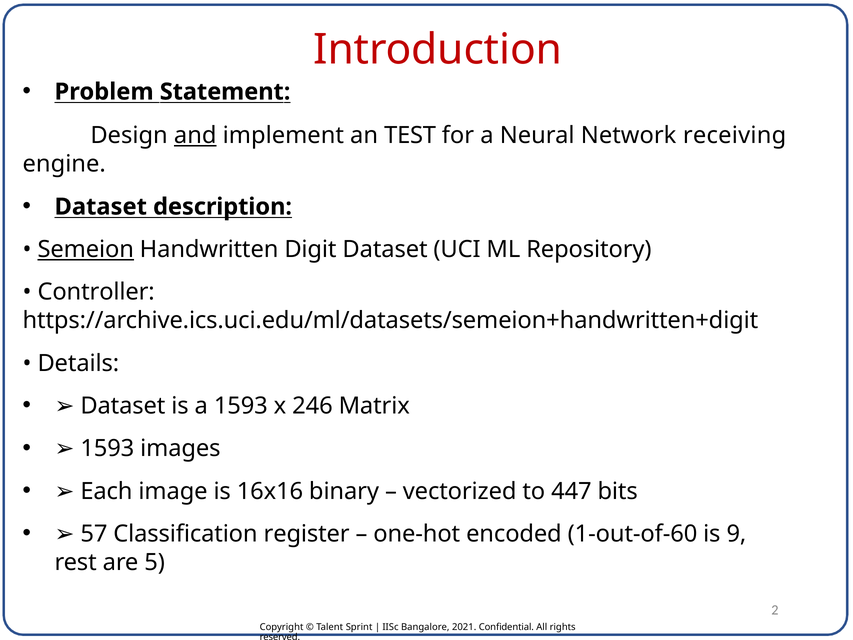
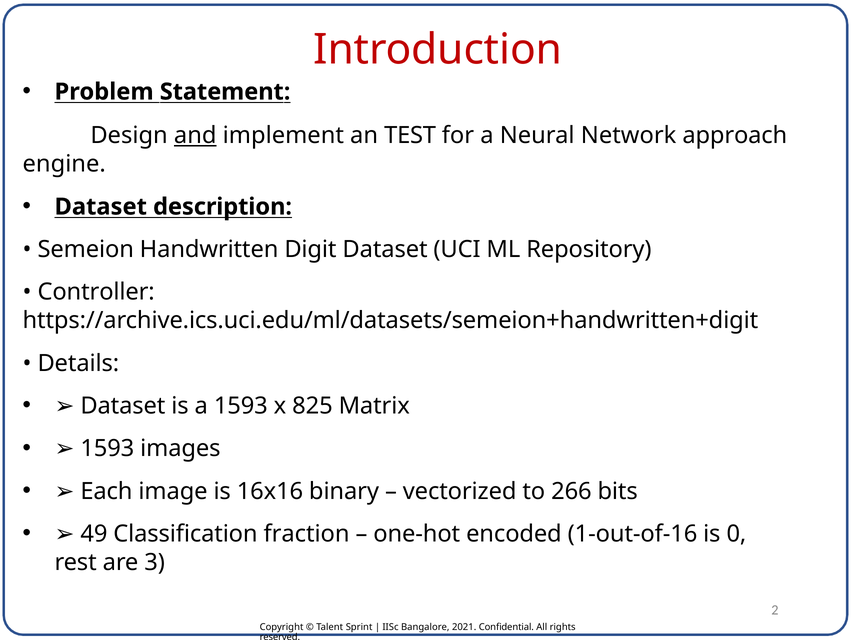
receiving: receiving -> approach (735, 136)
Semeion underline: present -> none (86, 249)
246: 246 -> 825 (312, 406)
447: 447 -> 266 (571, 491)
57: 57 -> 49 (94, 534)
register: register -> fraction (307, 534)
1-out-of-60: 1-out-of-60 -> 1-out-of-16 (633, 534)
9: 9 -> 0 (736, 534)
5: 5 -> 3 (155, 562)
